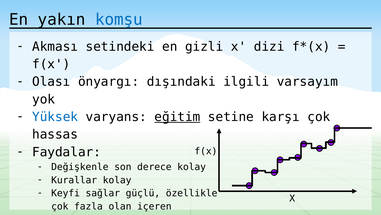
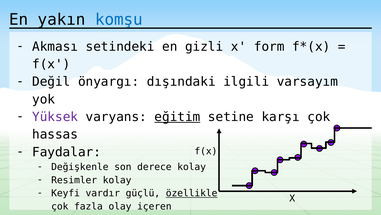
dizi: dizi -> form (269, 46)
Olası: Olası -> Değil (51, 82)
Yüksek colour: blue -> purple (55, 117)
Kurallar: Kurallar -> Resimler (74, 180)
sağlar: sağlar -> vardır (103, 193)
özellikle underline: none -> present (192, 193)
olan: olan -> olay (120, 206)
